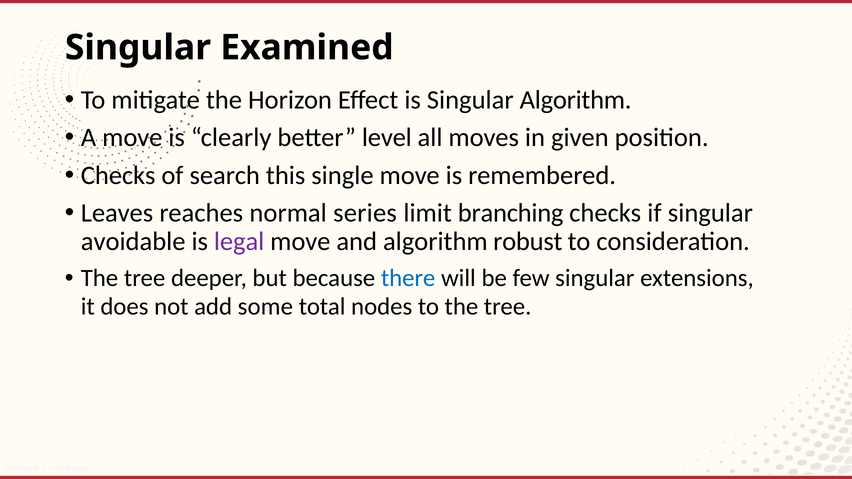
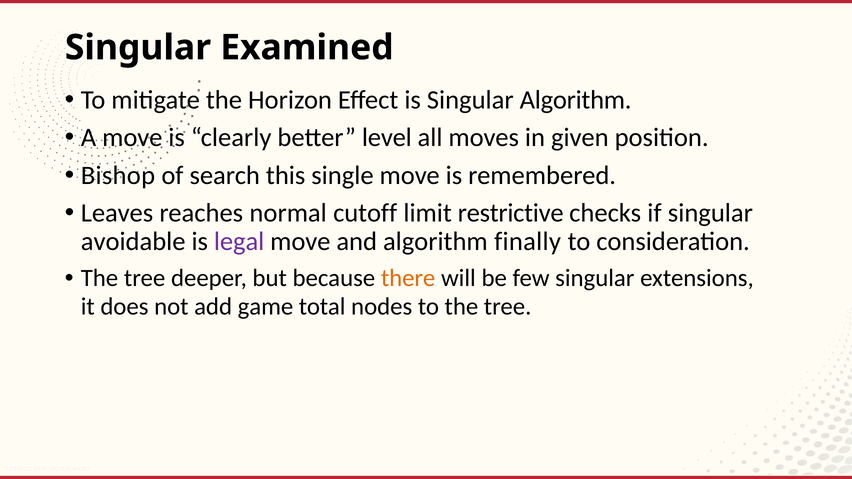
Checks: Checks -> Bishop (118, 175)
series: series -> cutoff (365, 213)
branching: branching -> restrictive (511, 213)
robust: robust -> finally (528, 242)
there colour: blue -> orange (408, 278)
some: some -> game (265, 307)
